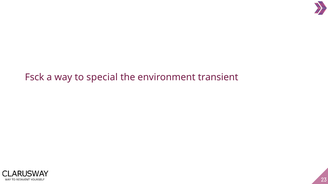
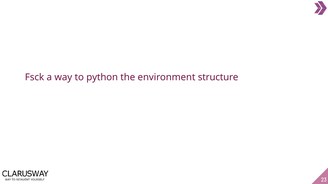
special: special -> python (102, 78)
transient: transient -> structure (218, 78)
